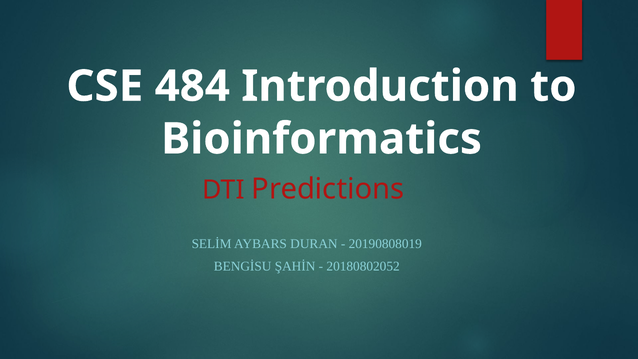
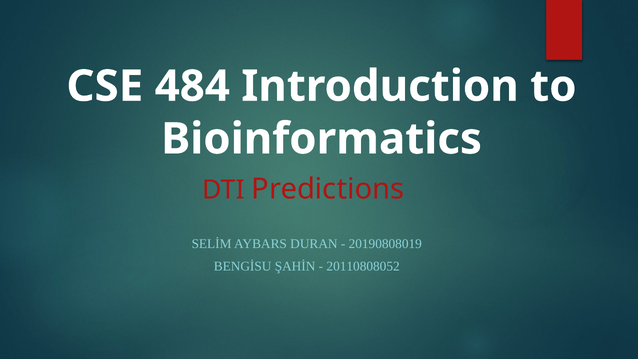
20180802052: 20180802052 -> 20110808052 (363, 266)
